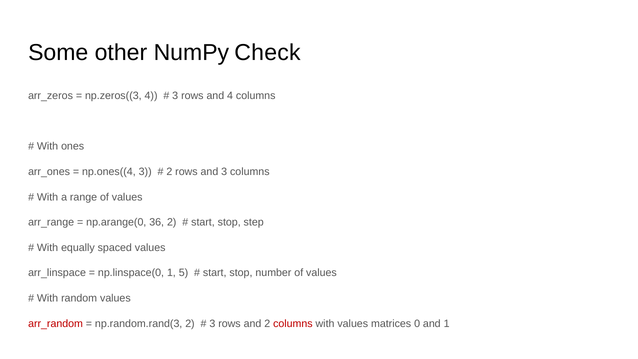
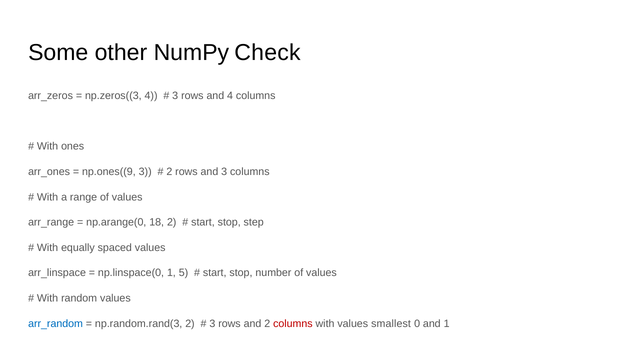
np.ones((4: np.ones((4 -> np.ones((9 (109, 172)
36: 36 -> 18 (157, 222)
arr_random colour: red -> blue (56, 323)
matrices: matrices -> smallest (391, 323)
